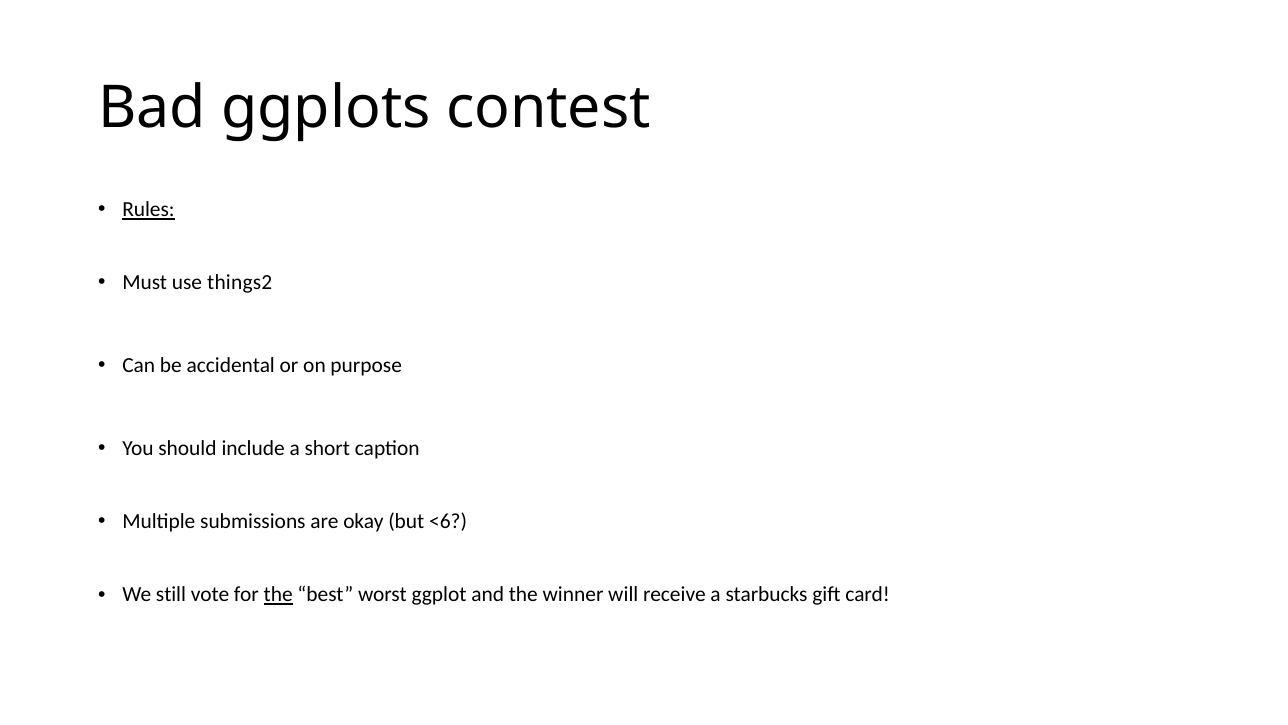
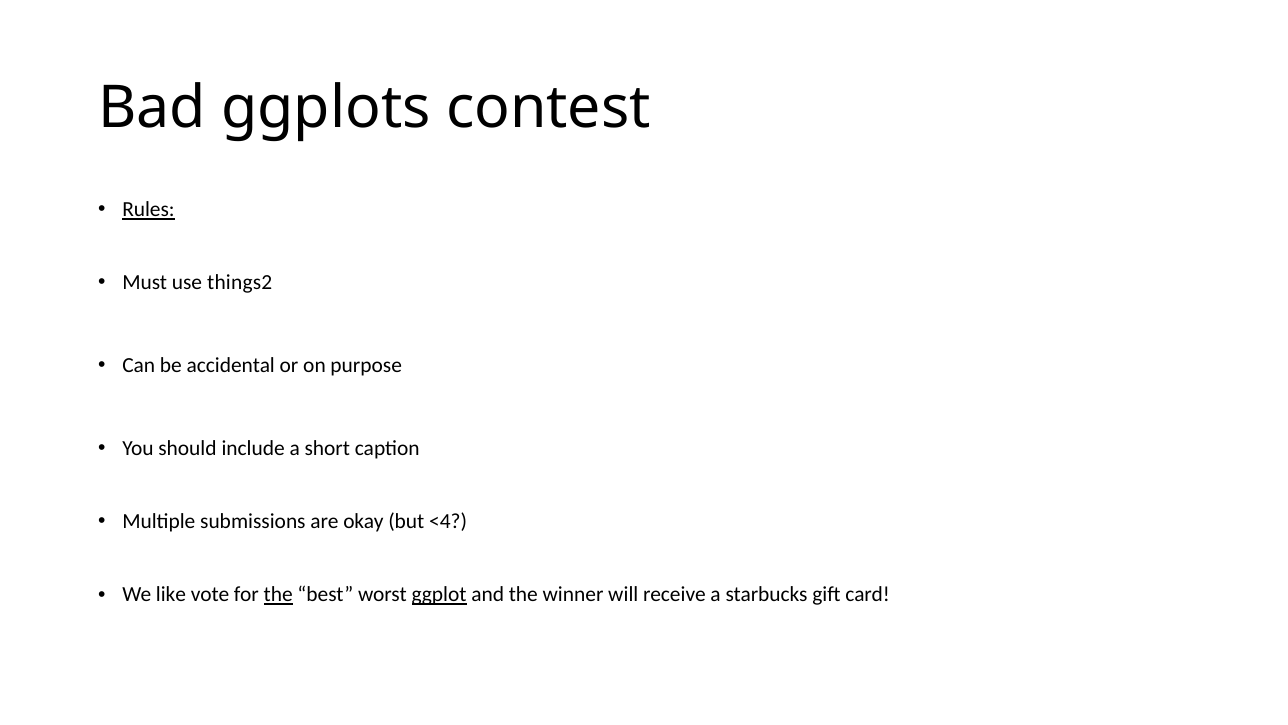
<6: <6 -> <4 (448, 521)
still: still -> like (171, 594)
ggplot underline: none -> present (439, 594)
